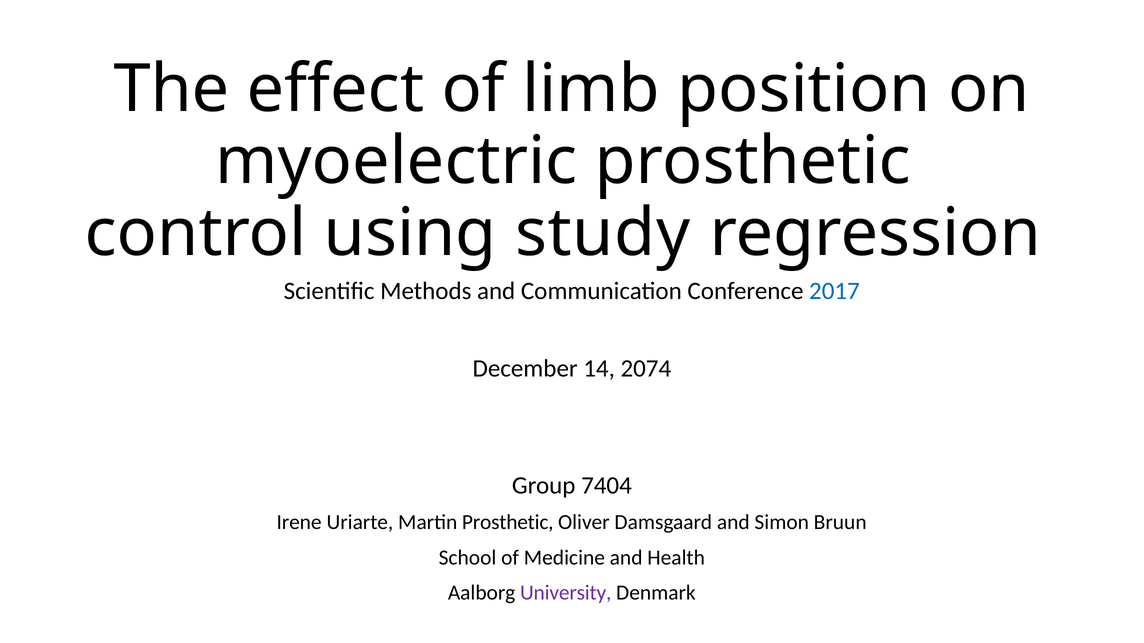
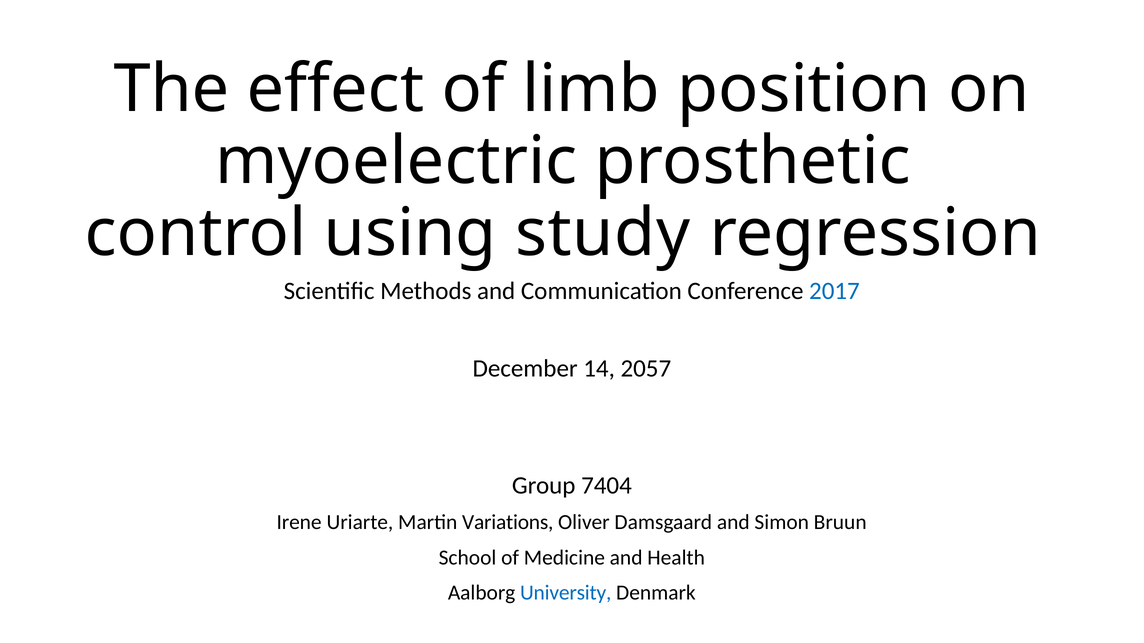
2074: 2074 -> 2057 (646, 369)
Martin Prosthetic: Prosthetic -> Variations (508, 523)
University colour: purple -> blue (566, 593)
